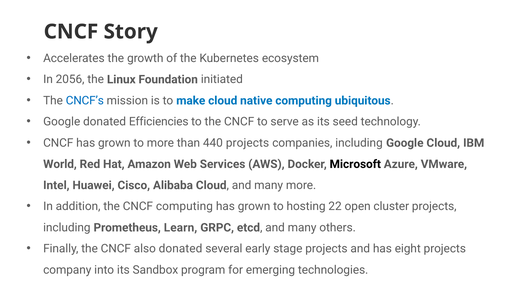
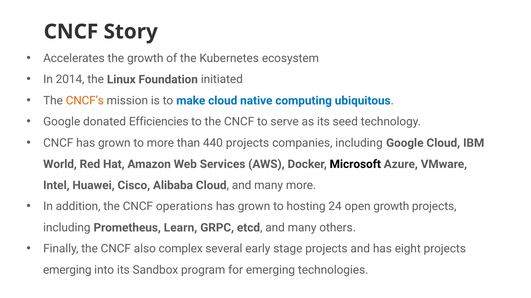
2056: 2056 -> 2014 (70, 80)
CNCF’s colour: blue -> orange (85, 101)
CNCF computing: computing -> operations (184, 207)
22: 22 -> 24 (335, 207)
open cluster: cluster -> growth (391, 207)
also donated: donated -> complex (181, 249)
company: company -> emerging (67, 271)
